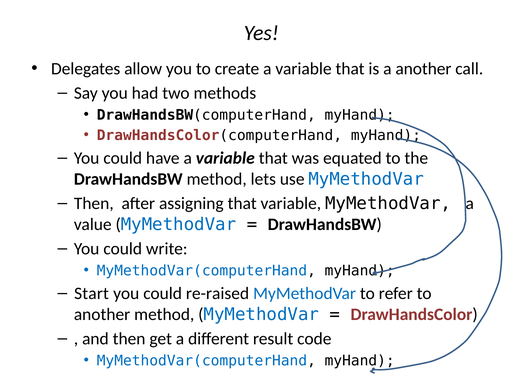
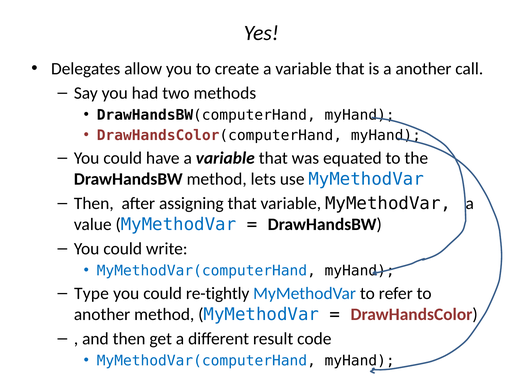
Start: Start -> Type (92, 294)
re-raised: re-raised -> re-tightly (218, 294)
